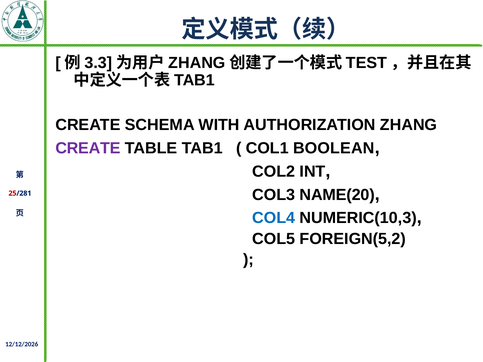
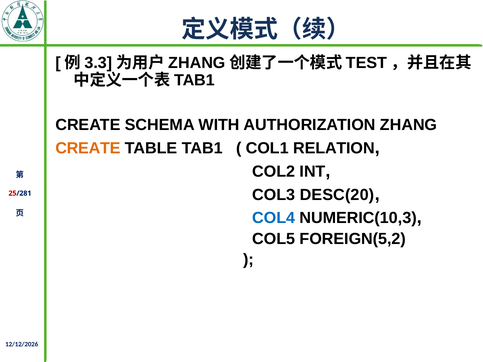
CREATE colour: purple -> orange (88, 148)
BOOLEAN: BOOLEAN -> RELATION (334, 148)
NAME(20: NAME(20 -> DESC(20 (337, 195)
